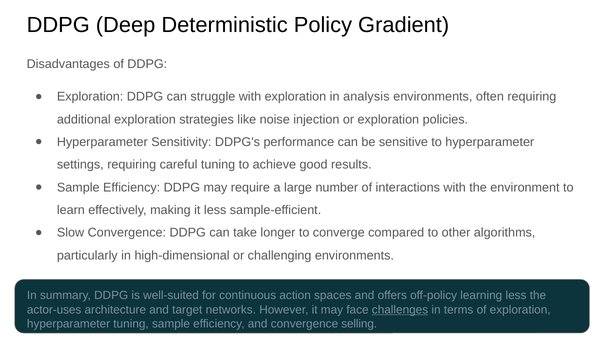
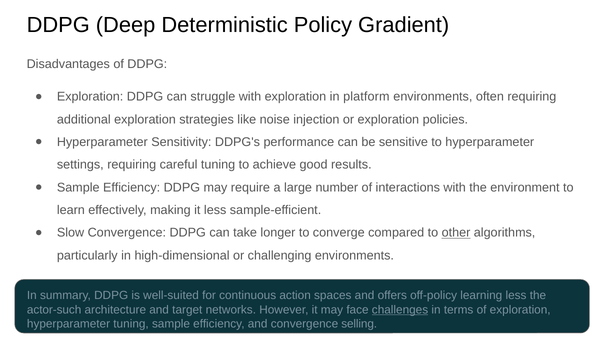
analysis: analysis -> platform (366, 97)
other underline: none -> present (456, 233)
actor-uses: actor-uses -> actor-such (54, 310)
